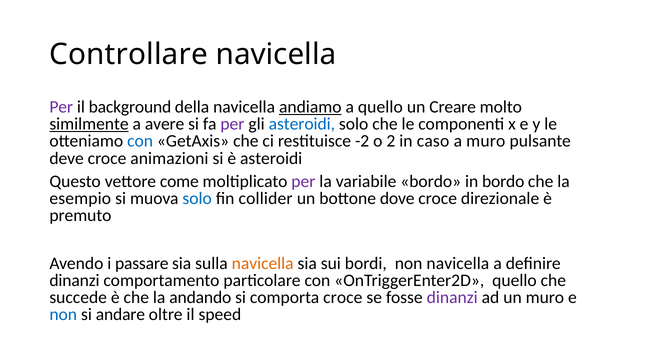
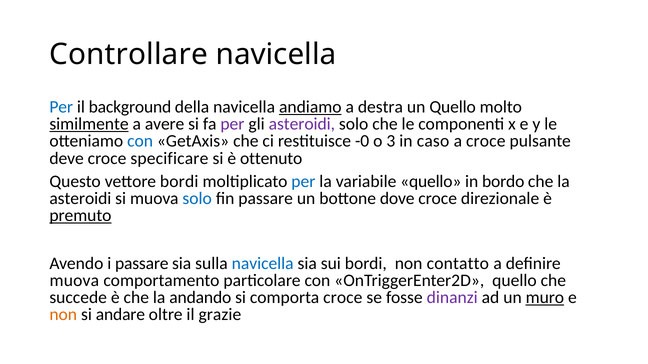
Per colour: purple -> blue (61, 107)
a quello: quello -> destra (380, 107)
un Creare: Creare -> Quello (453, 107)
asteroidi colour: blue -> purple (302, 124)
-2: -2 -> -0 (362, 141)
2: 2 -> 3 (391, 141)
a muro: muro -> croce (486, 141)
animazioni: animazioni -> specificare (169, 158)
è asteroidi: asteroidi -> ottenuto (271, 158)
vettore come: come -> bordi (179, 182)
per colour: purple -> blue (303, 182)
variabile bordo: bordo -> quello (431, 182)
esempio: esempio -> asteroidi (80, 199)
fin collider: collider -> passare (266, 199)
premuto underline: none -> present (80, 216)
navicella colour: orange -> blue (263, 264)
non navicella: navicella -> contatto (458, 264)
dinanzi: dinanzi -> muova (74, 281)
muro underline: none -> present (545, 298)
non colour: blue -> orange (63, 315)
speed: speed -> grazie (220, 315)
